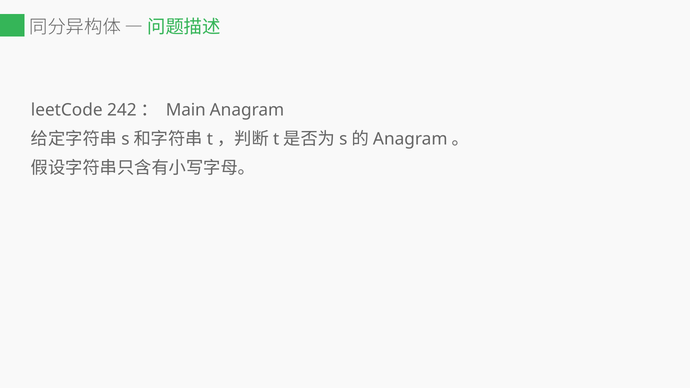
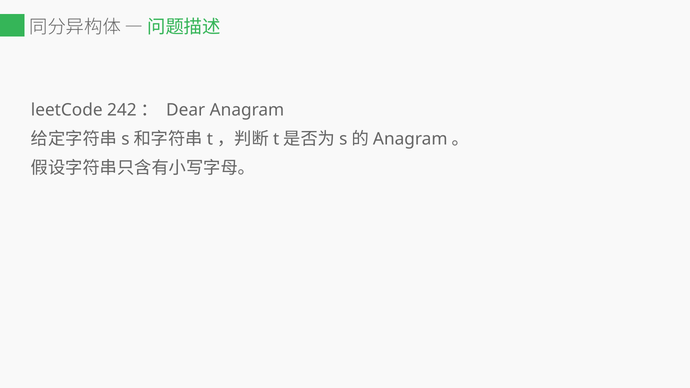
Main: Main -> Dear (186, 110)
